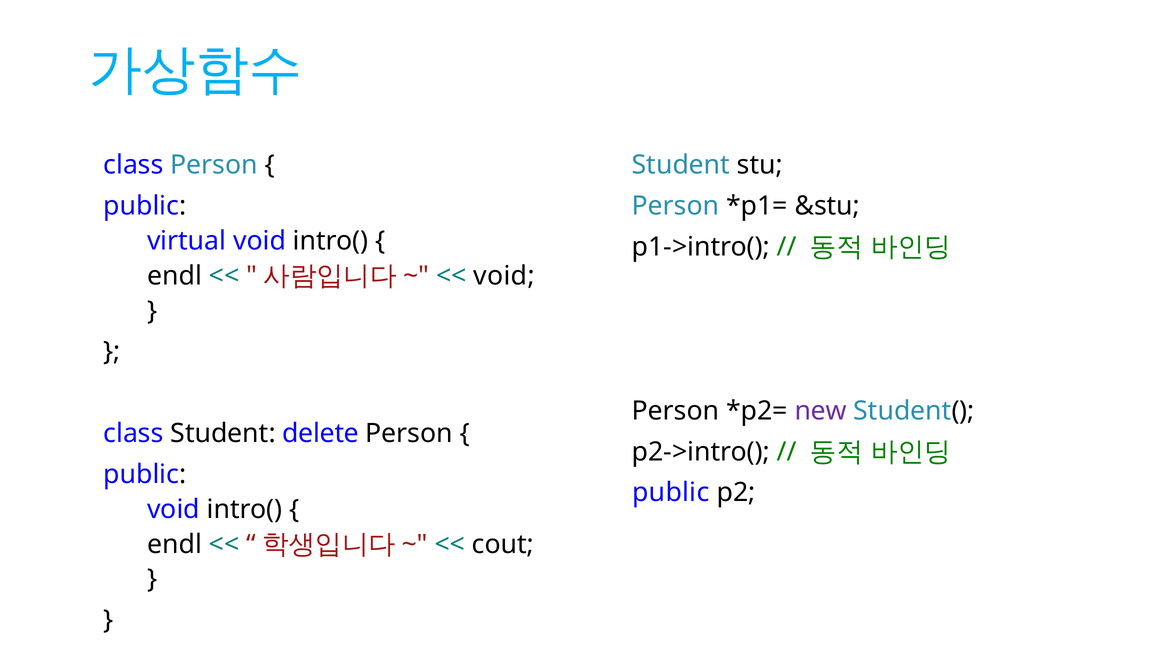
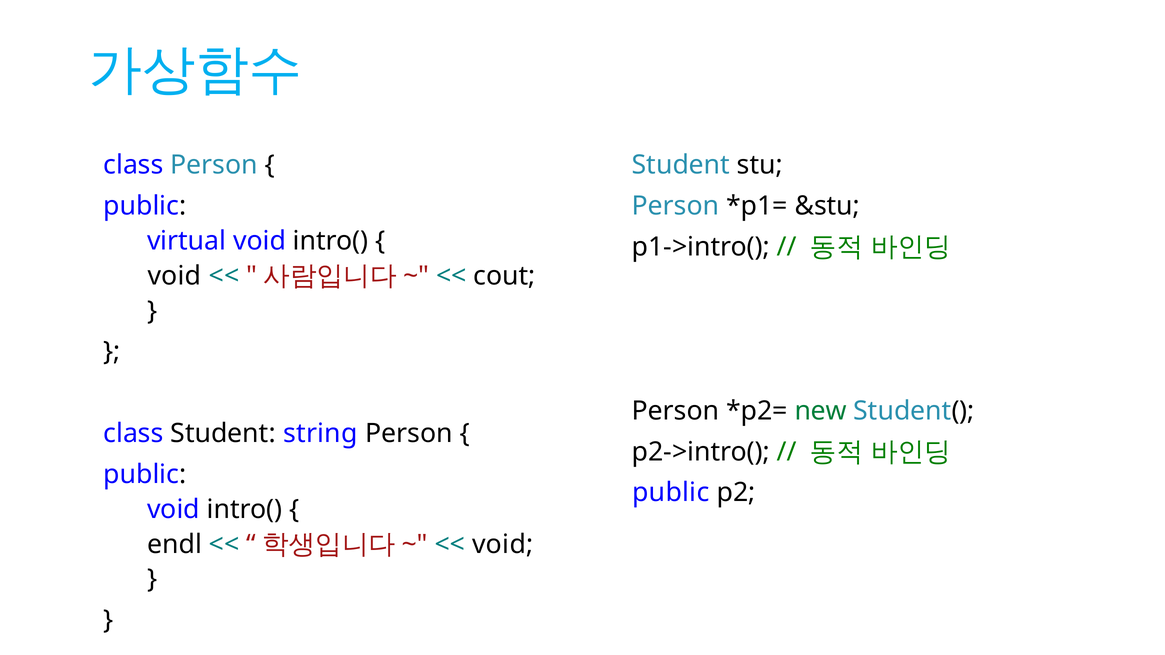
endl: endl -> void (174, 276)
void: void -> cout (504, 276)
new colour: purple -> green (821, 411)
delete: delete -> string (320, 434)
cout: cout -> void (503, 544)
